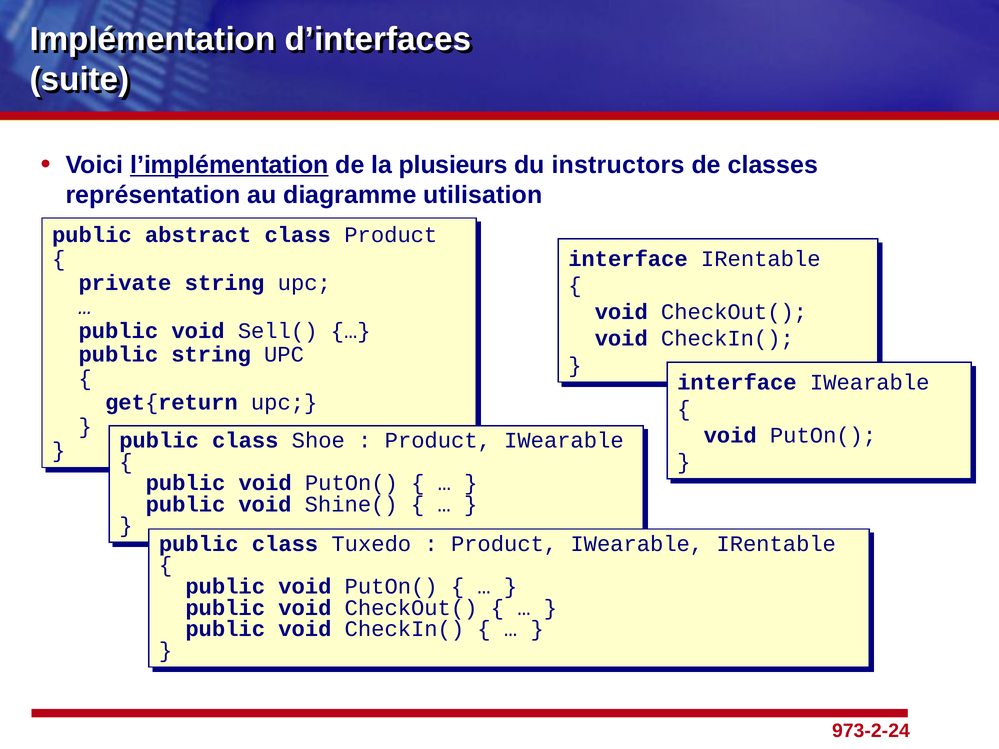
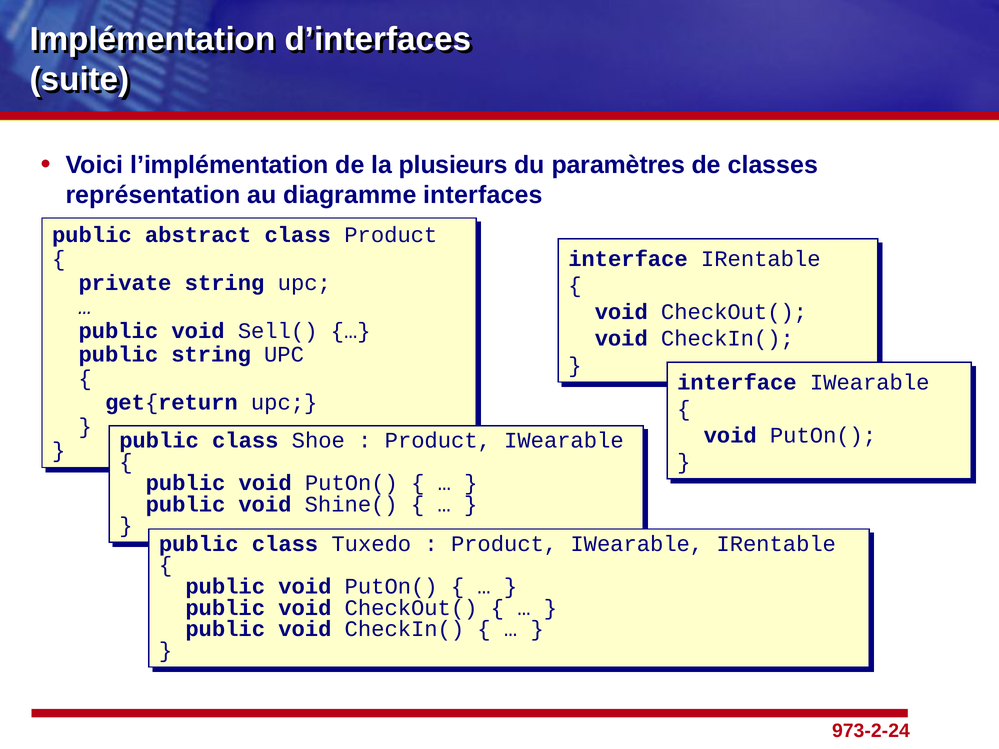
l’implémentation underline: present -> none (229, 165)
instructors: instructors -> paramètres (618, 165)
utilisation: utilisation -> interfaces (483, 195)
